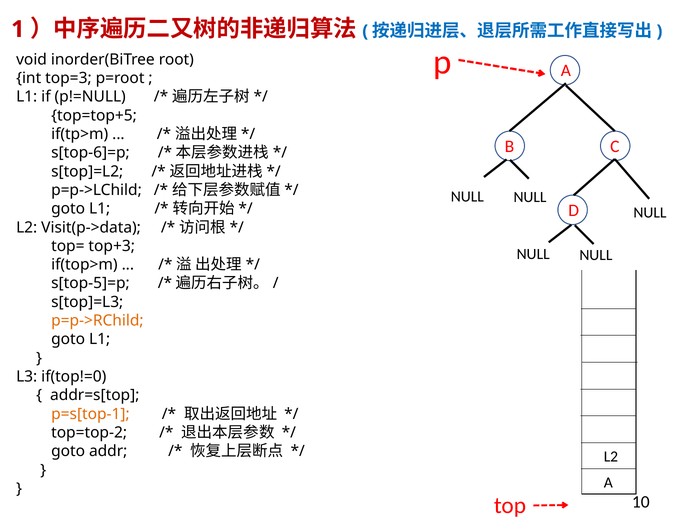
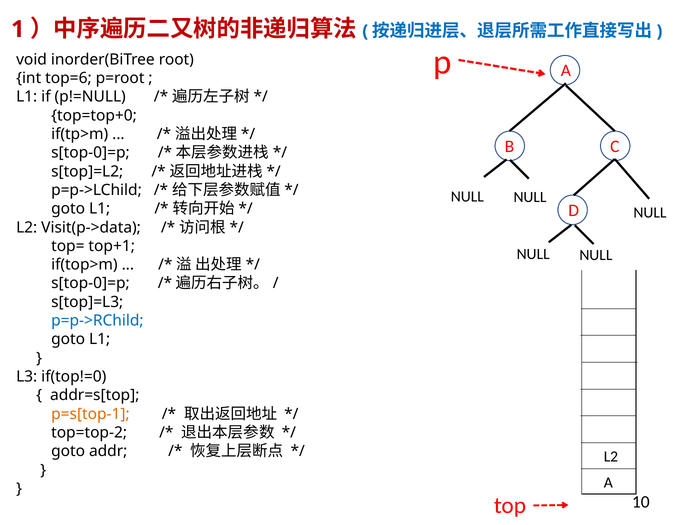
top=3: top=3 -> top=6 (68, 78)
top=top+5: top=top+5 -> top=top+0 (94, 115)
s[top-6]=p: s[top-6]=p -> s[top-0]=p (90, 153)
top+3: top+3 -> top+1 (112, 246)
s[top-5]=p: s[top-5]=p -> s[top-0]=p (90, 283)
p=p->RChild colour: orange -> blue (97, 321)
